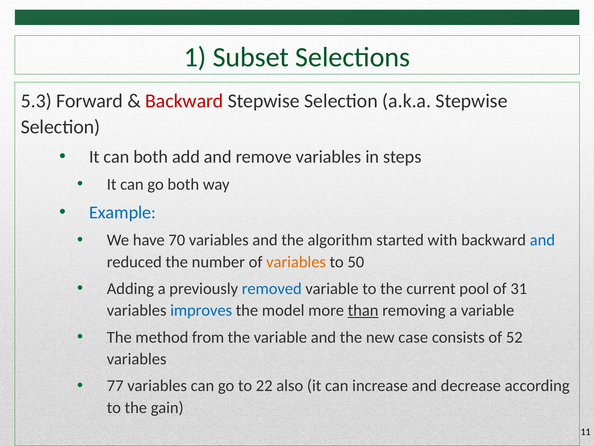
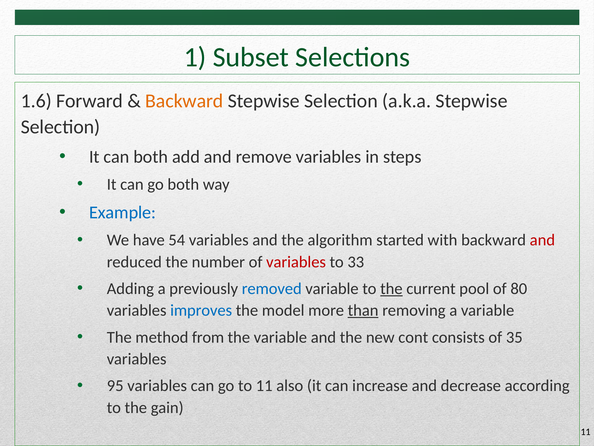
5.3: 5.3 -> 1.6 (36, 101)
Backward colour: red -> orange (184, 101)
70: 70 -> 54 (177, 240)
and colour: blue -> red (542, 240)
variables colour: orange -> red (296, 262)
50: 50 -> 33 (356, 262)
the underline: none -> present (391, 288)
31: 31 -> 80 (519, 288)
case: case -> cont (413, 337)
52: 52 -> 35 (514, 337)
77: 77 -> 95 (115, 385)
to 22: 22 -> 11 (264, 385)
